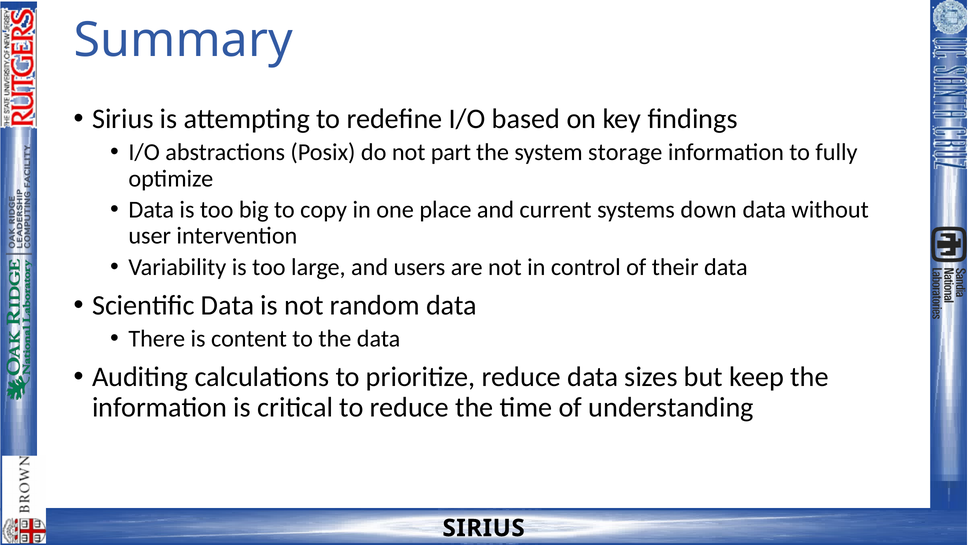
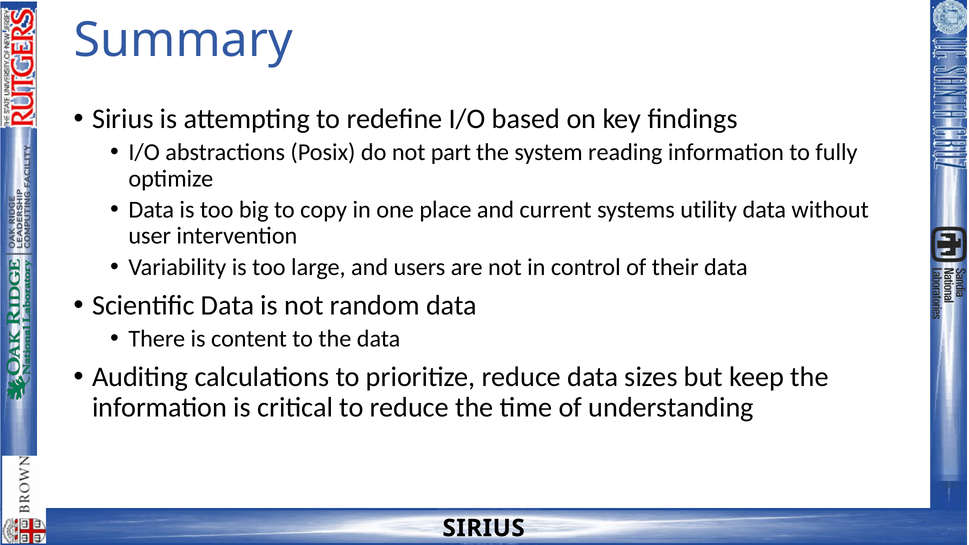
storage: storage -> reading (625, 152)
down: down -> utility (709, 210)
